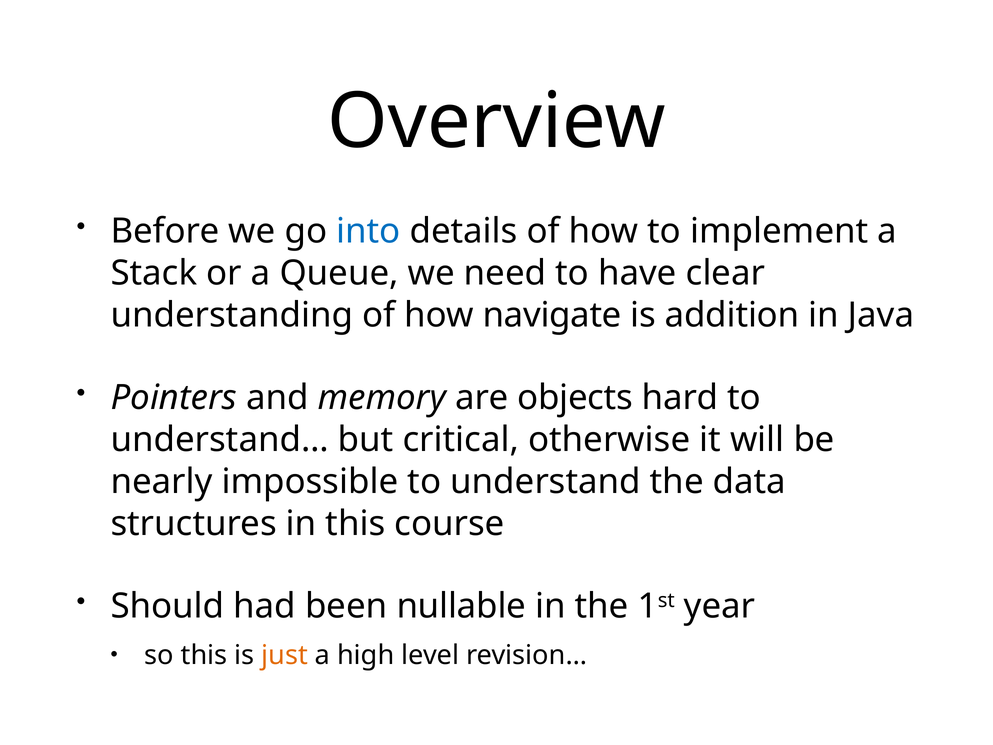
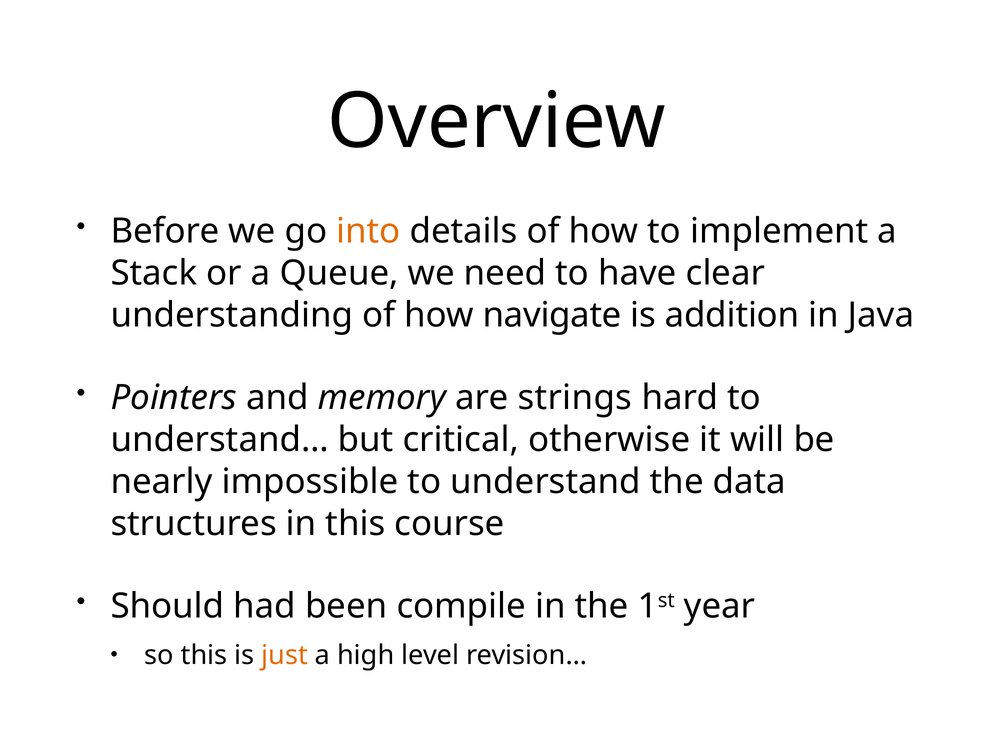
into colour: blue -> orange (368, 231)
objects: objects -> strings (575, 398)
nullable: nullable -> compile (461, 606)
